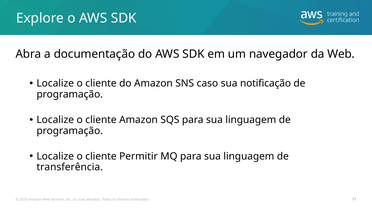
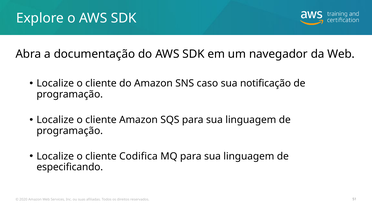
Permitir: Permitir -> Codifica (138, 156)
transferência: transferência -> especificando (70, 167)
